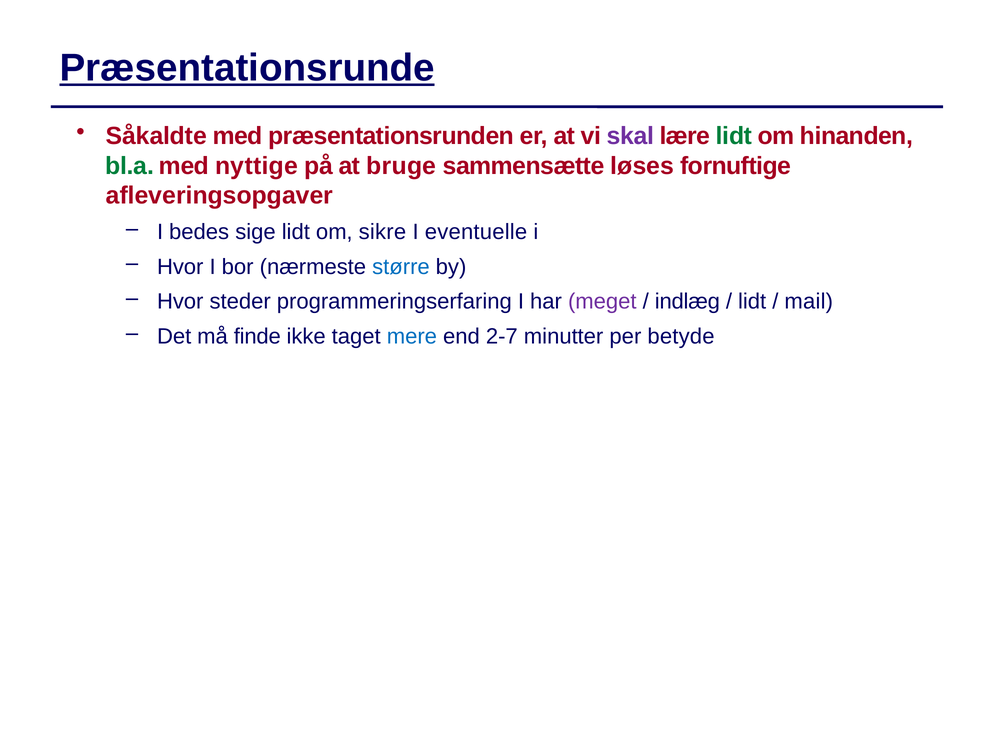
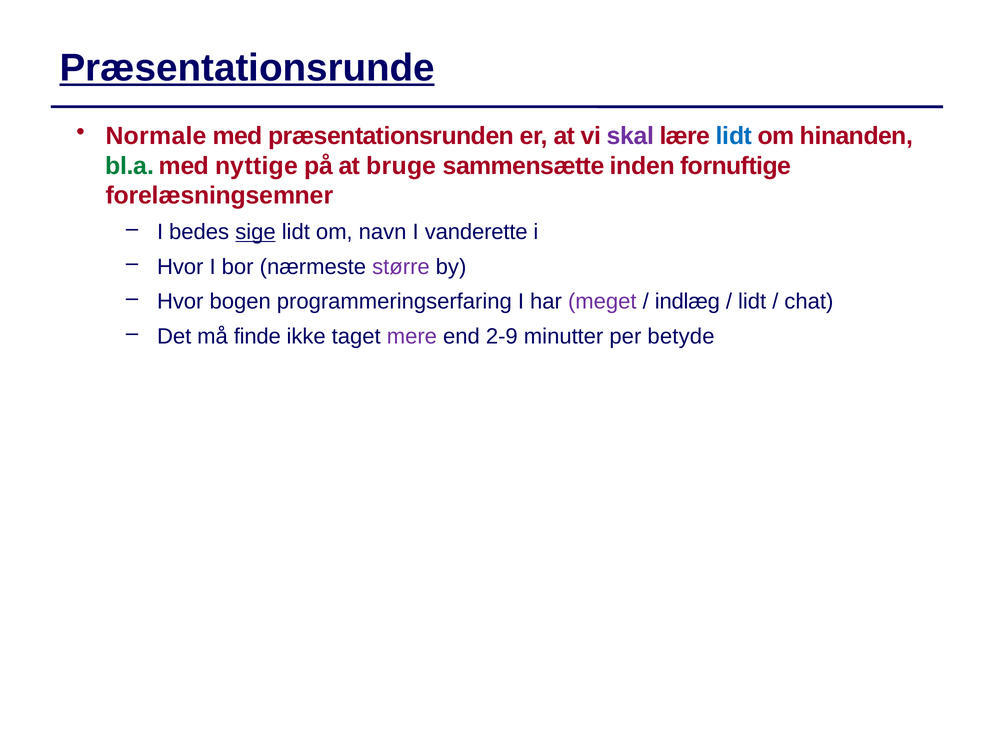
Såkaldte: Såkaldte -> Normale (156, 136)
lidt colour: green -> blue (734, 136)
løses: løses -> inden (642, 166)
afleveringsopgaver: afleveringsopgaver -> forelæsningsemner (219, 196)
sige underline: none -> present (255, 232)
sikre: sikre -> navn (383, 232)
eventuelle: eventuelle -> vanderette (476, 232)
større colour: blue -> purple (401, 267)
steder: steder -> bogen (240, 301)
mail: mail -> chat (809, 301)
mere colour: blue -> purple (412, 336)
2-7: 2-7 -> 2-9 (502, 336)
